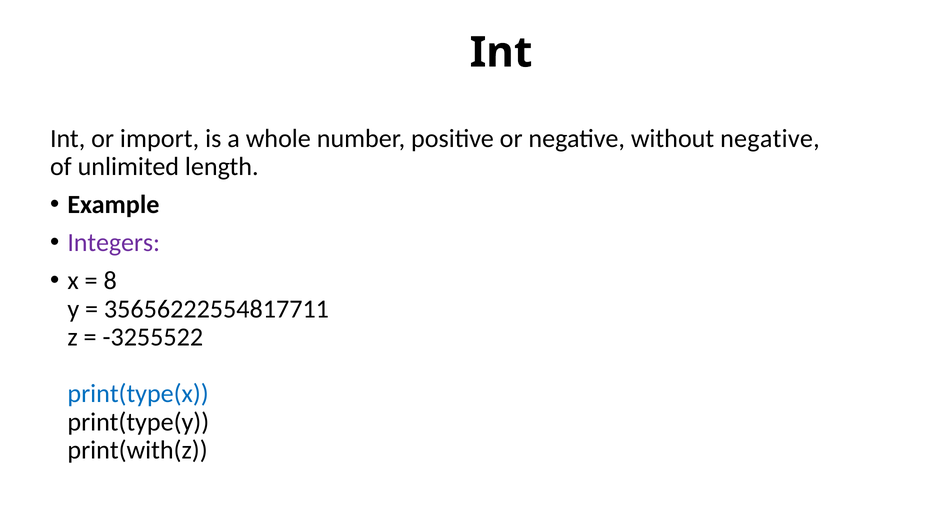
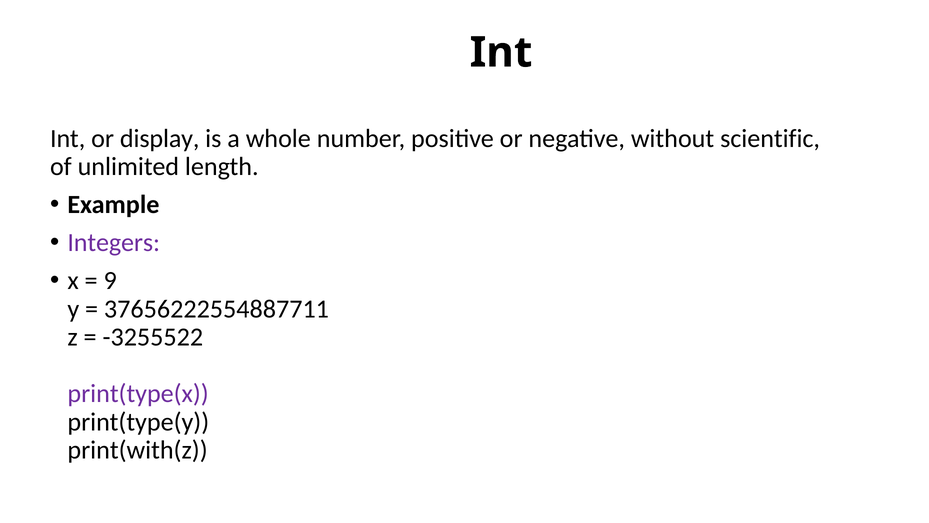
import: import -> display (160, 138)
without negative: negative -> scientific (770, 138)
8: 8 -> 9 (110, 280)
35656222554817711: 35656222554817711 -> 37656222554887711 (216, 309)
print(type(x colour: blue -> purple (138, 393)
